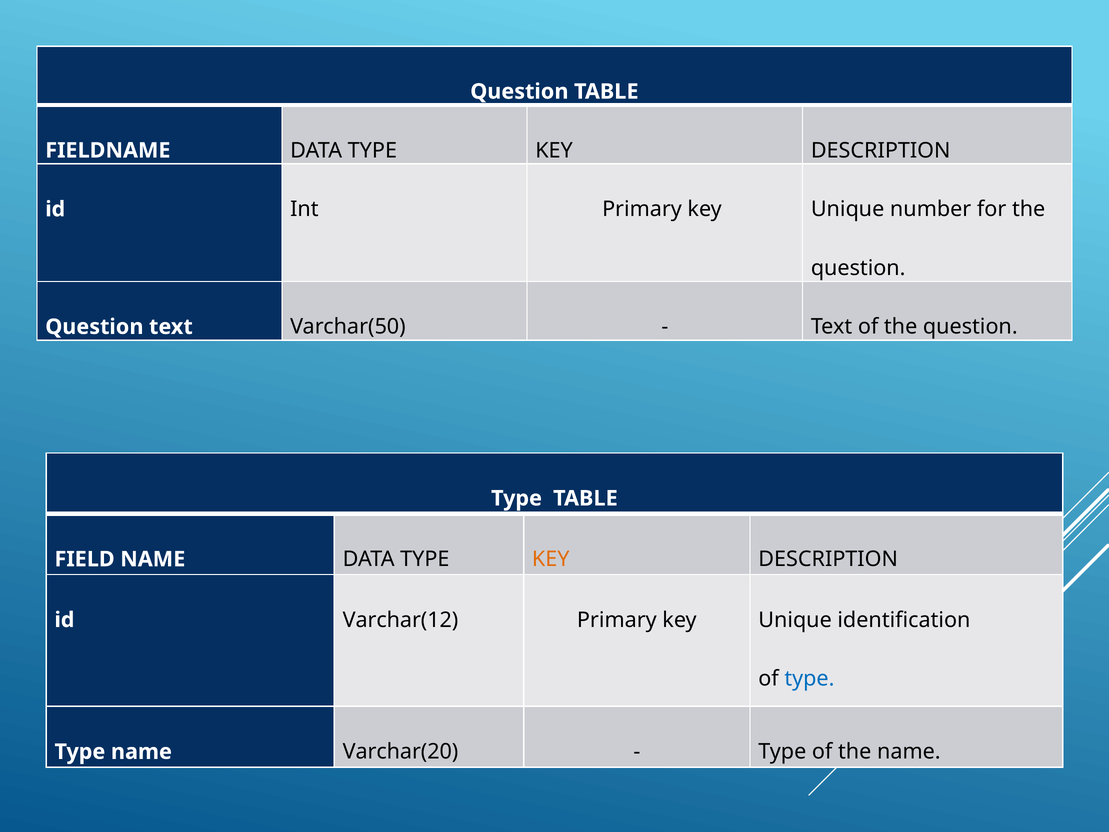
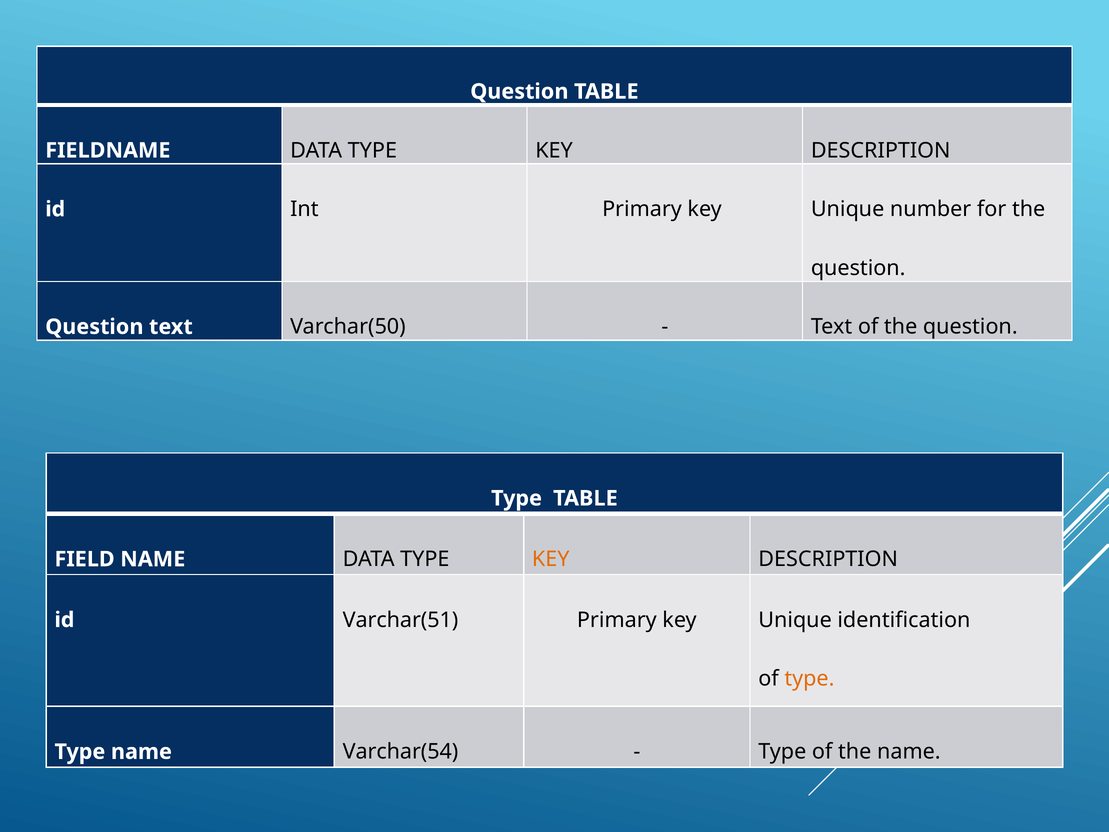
Varchar(12: Varchar(12 -> Varchar(51 (400, 620)
type colour: blue -> orange (809, 679)
Varchar(20: Varchar(20 -> Varchar(54 (400, 752)
